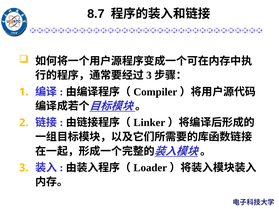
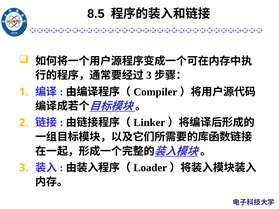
8.7: 8.7 -> 8.5 (96, 14)
